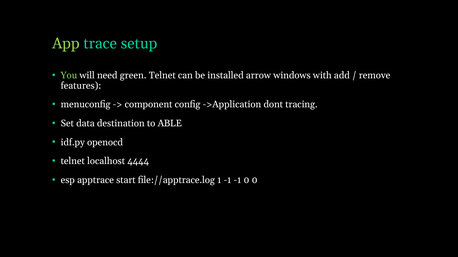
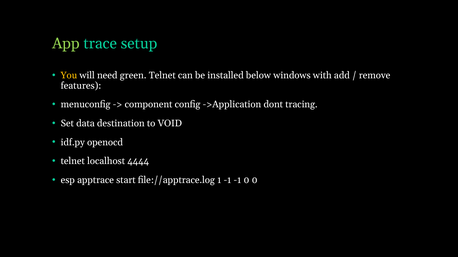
You colour: light green -> yellow (69, 76)
arrow: arrow -> below (258, 76)
ABLE: ABLE -> VOID (170, 124)
